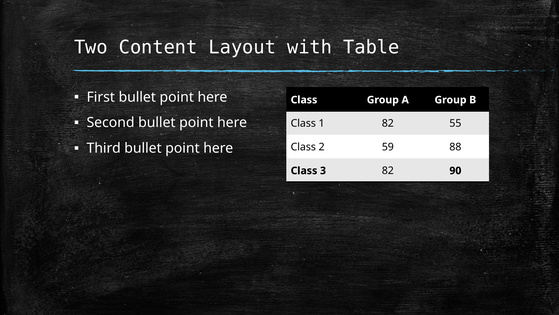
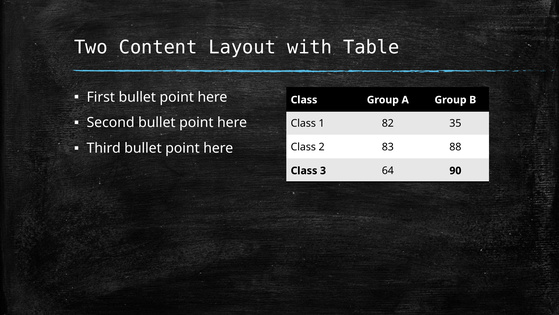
55: 55 -> 35 (455, 123)
59: 59 -> 83 (388, 147)
3 82: 82 -> 64 (388, 170)
